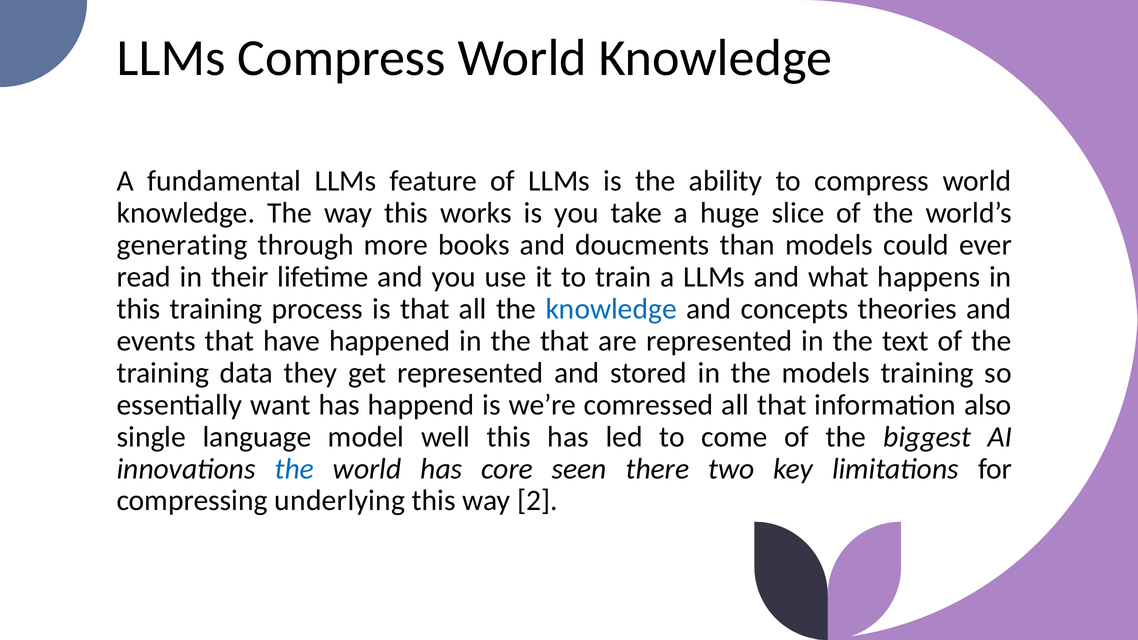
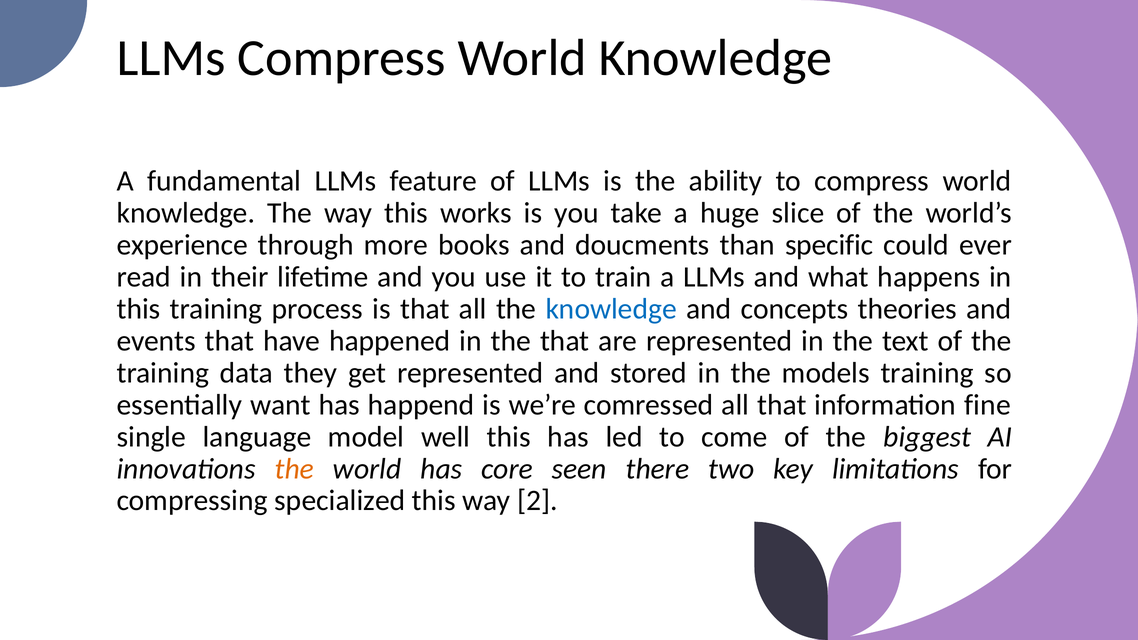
generating: generating -> experience (182, 245)
than models: models -> specific (829, 245)
also: also -> fine (988, 405)
the colour: blue -> orange (294, 469)
underlying: underlying -> specialized (340, 501)
